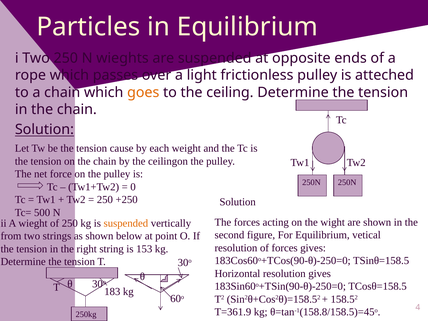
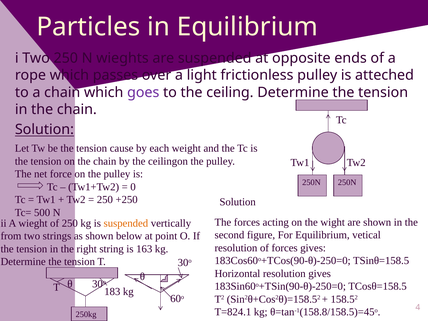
goes colour: orange -> purple (143, 92)
153: 153 -> 163 (144, 249)
T=361.9: T=361.9 -> T=824.1 (233, 312)
